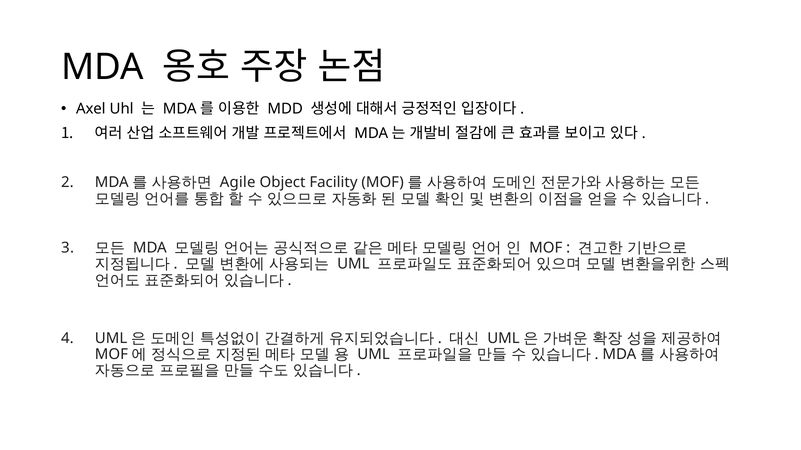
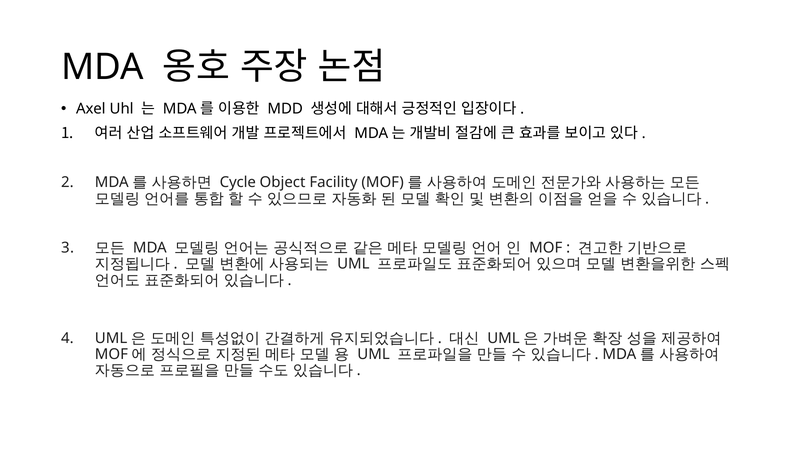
Agile: Agile -> Cycle (238, 183)
